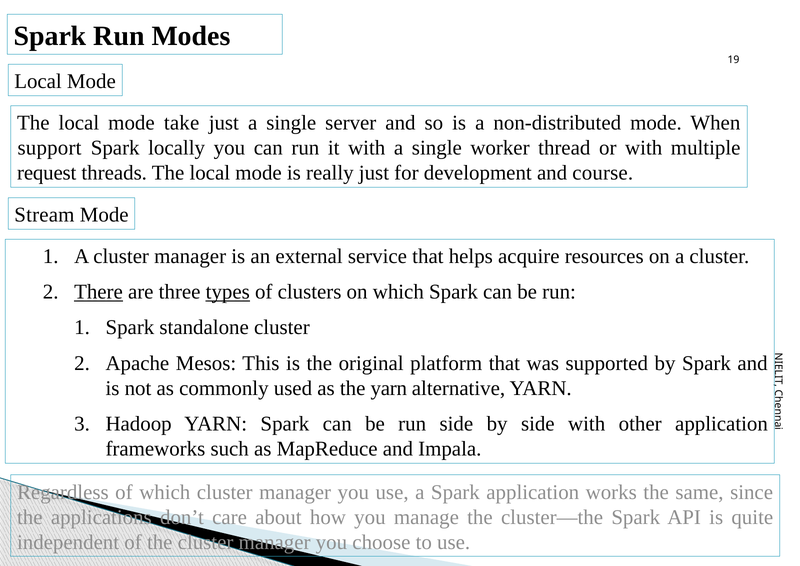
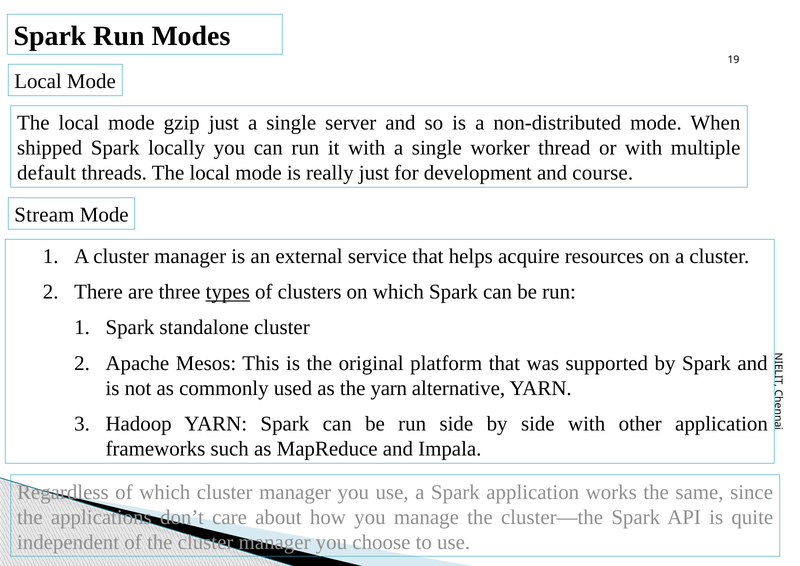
take: take -> gzip (182, 123)
support: support -> shipped (50, 148)
request: request -> default (47, 173)
There underline: present -> none (98, 292)
